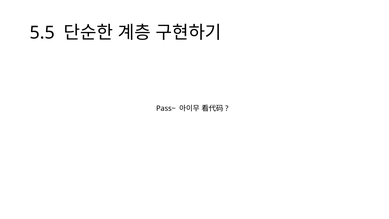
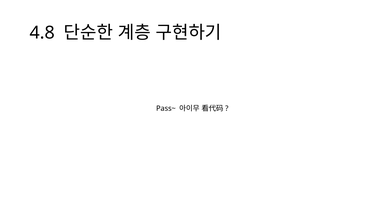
5.5: 5.5 -> 4.8 (42, 33)
